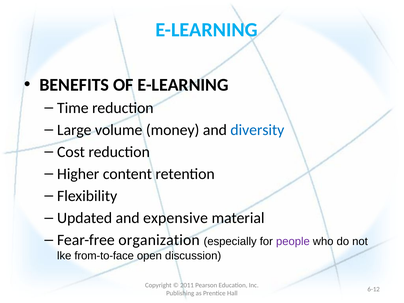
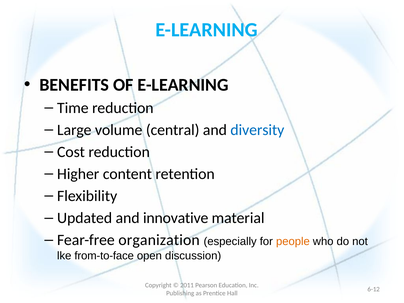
money: money -> central (173, 130)
expensive: expensive -> innovative (176, 218)
people colour: purple -> orange (293, 242)
